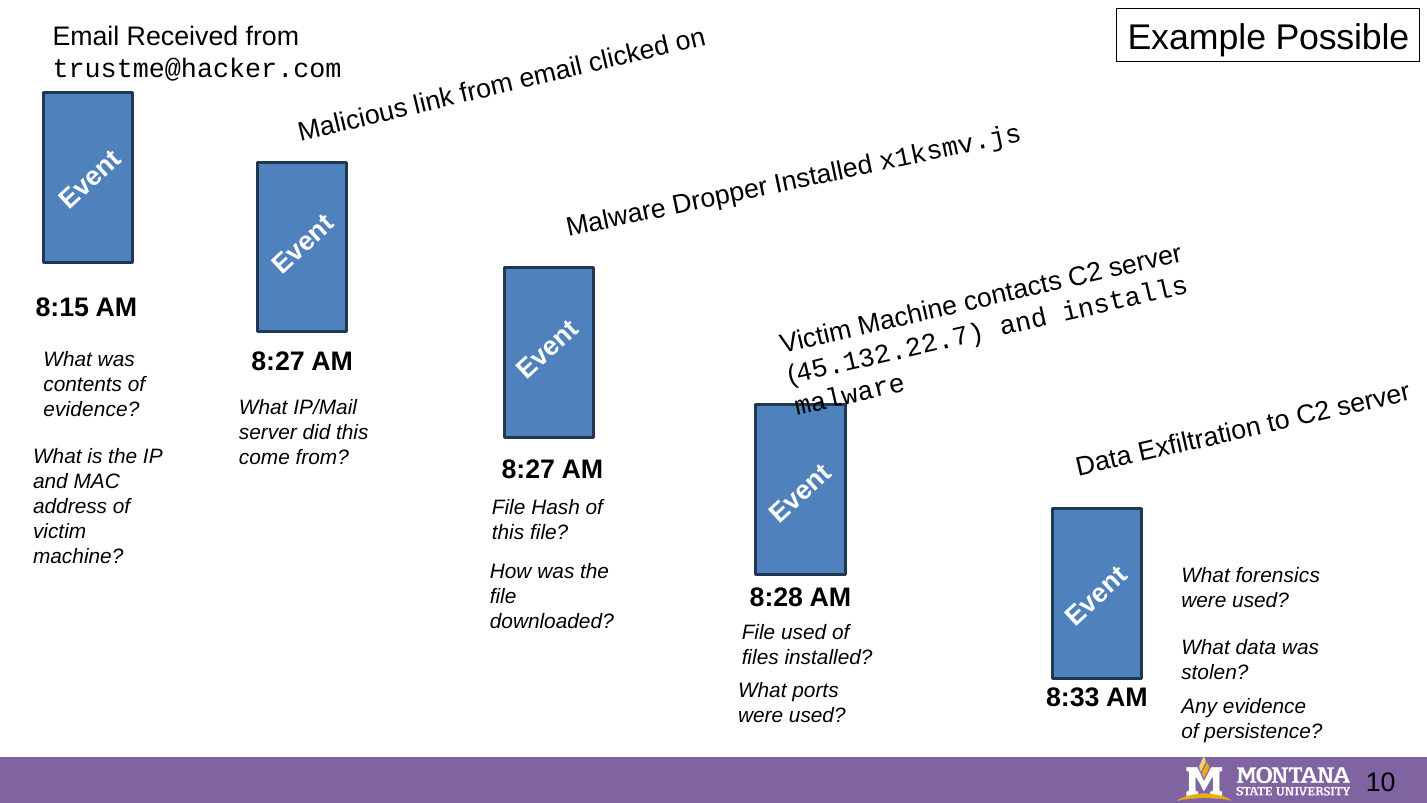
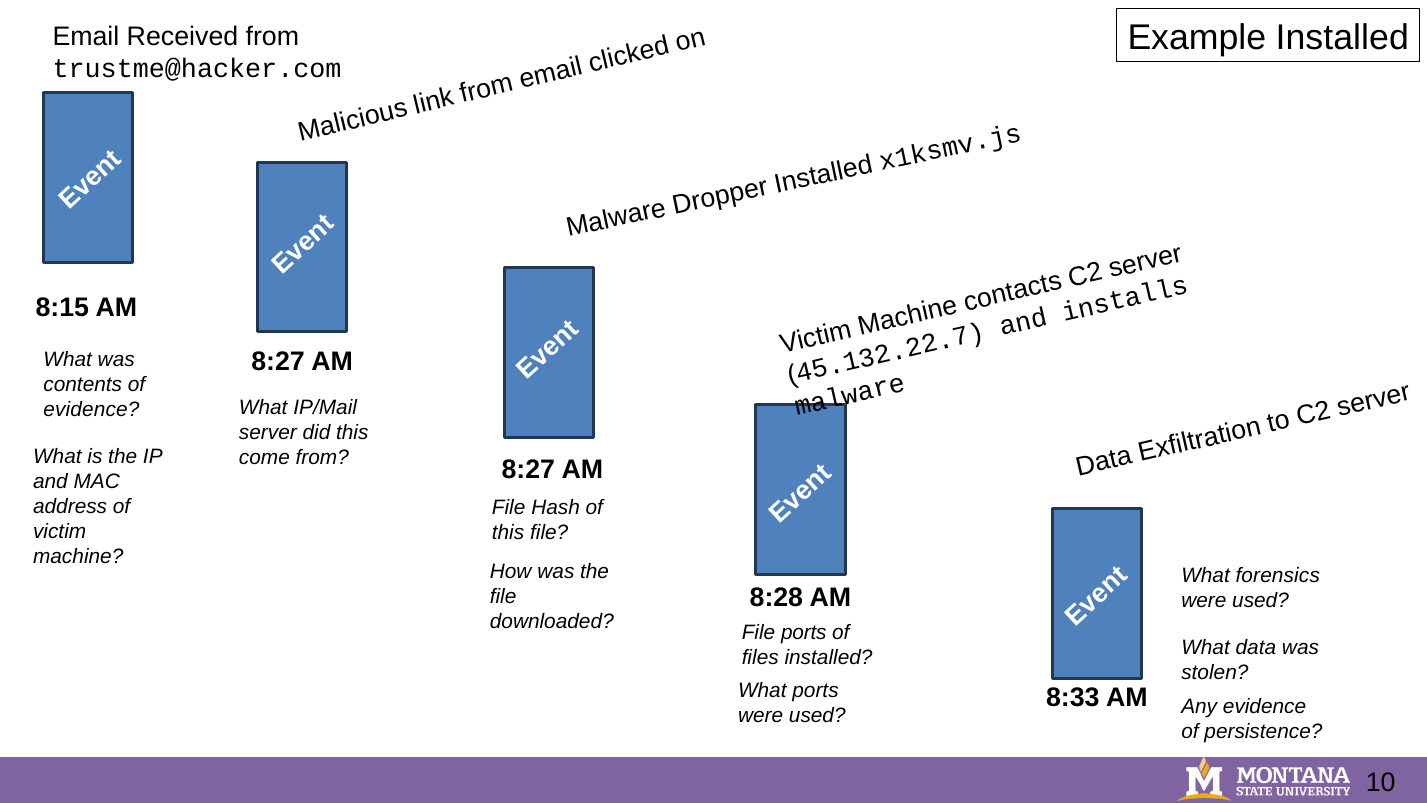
Example Possible: Possible -> Installed (1342, 38)
File used: used -> ports (804, 632)
